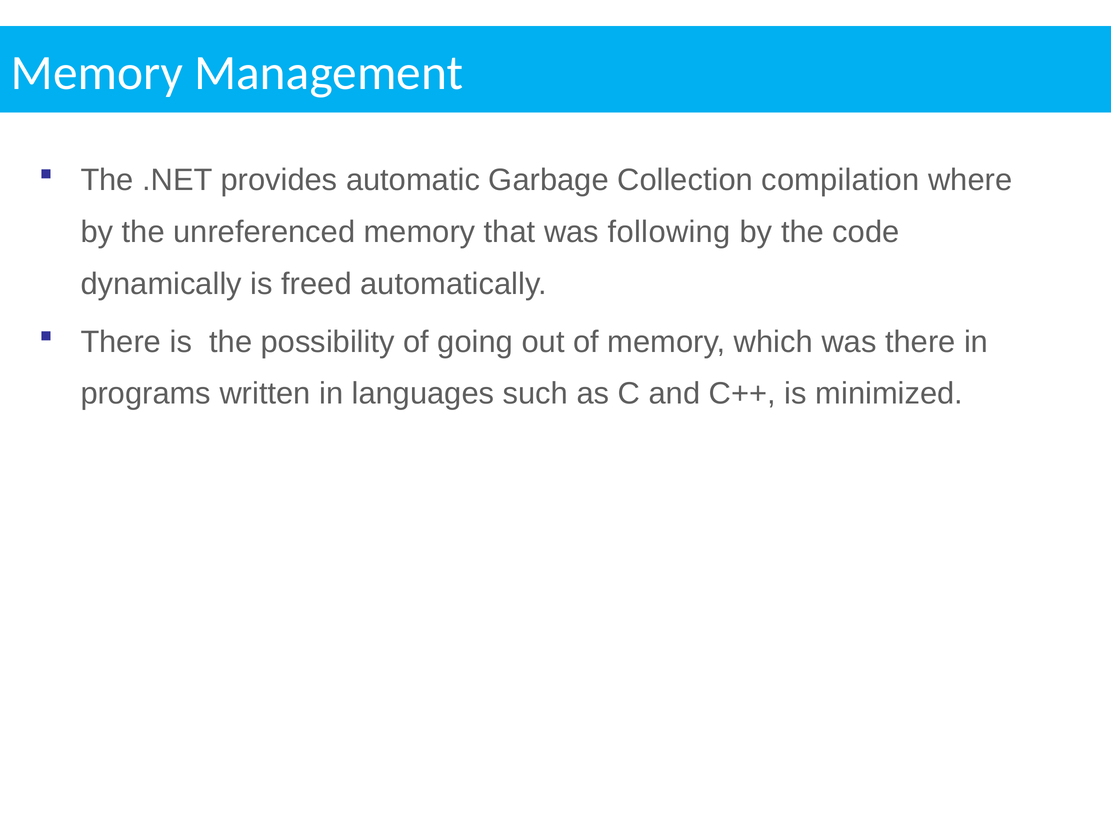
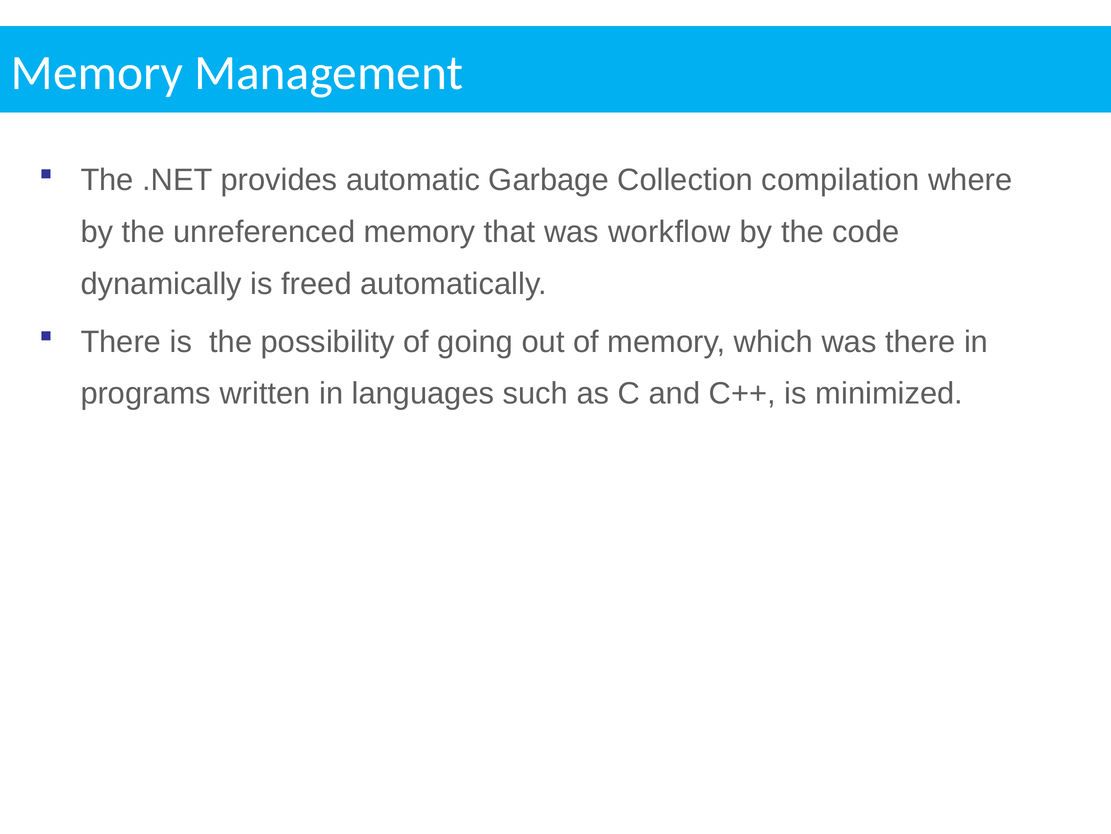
following: following -> workflow (669, 232)
